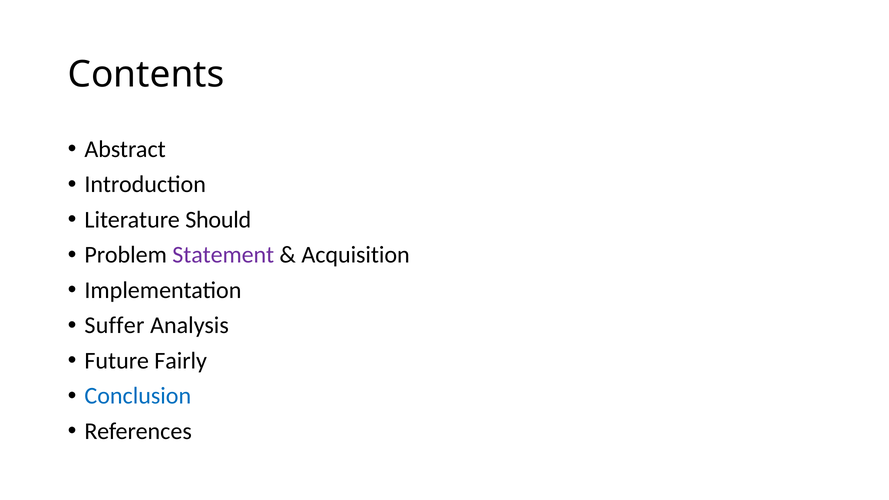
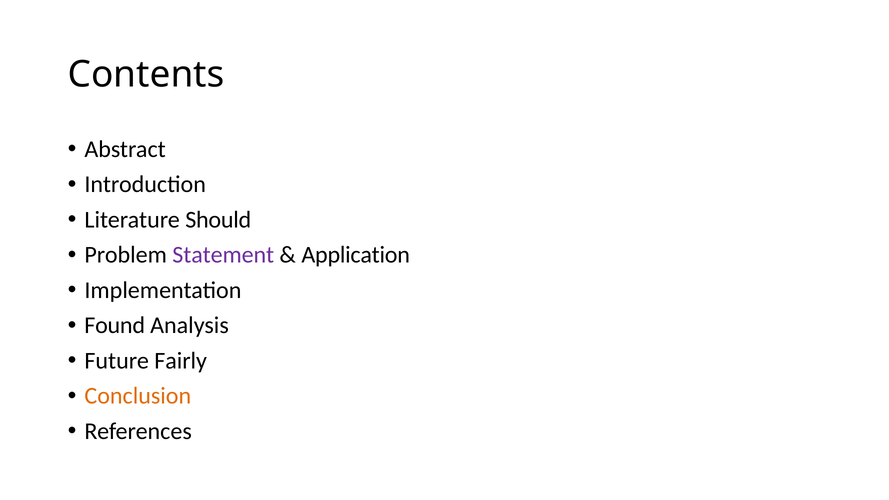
Acquisition: Acquisition -> Application (356, 255)
Suffer: Suffer -> Found (115, 326)
Conclusion colour: blue -> orange (138, 396)
